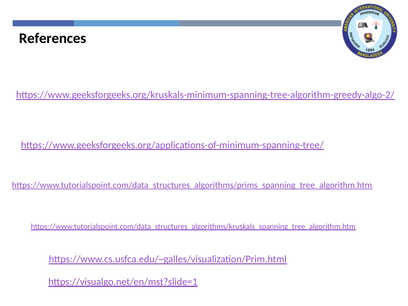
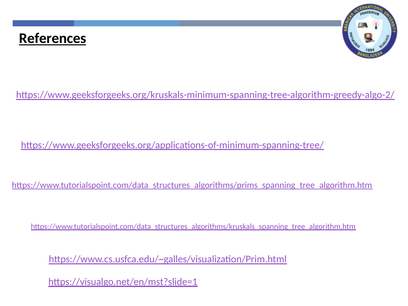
References underline: none -> present (53, 38)
